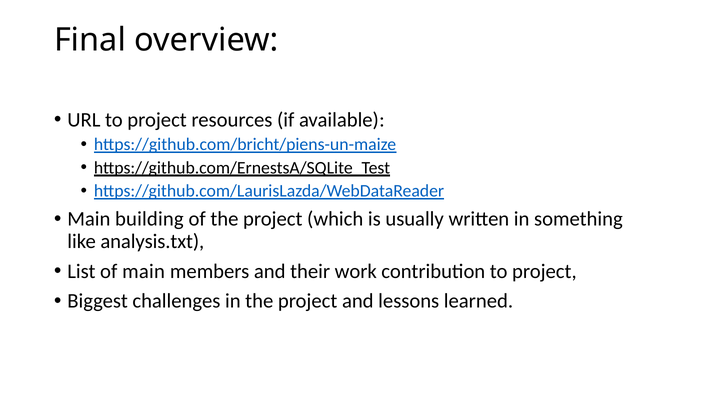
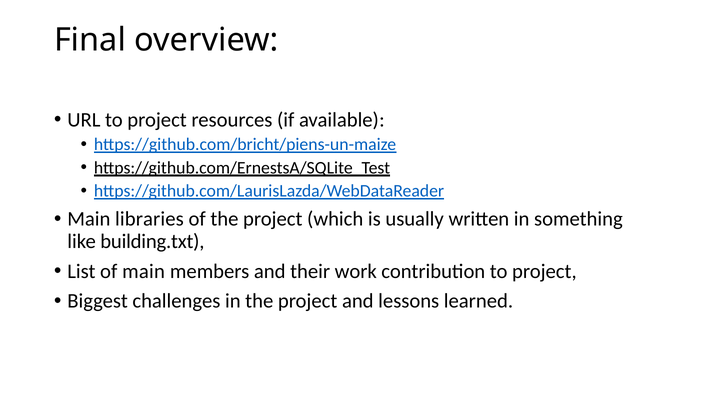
building: building -> libraries (149, 219)
analysis.txt: analysis.txt -> building.txt (152, 241)
